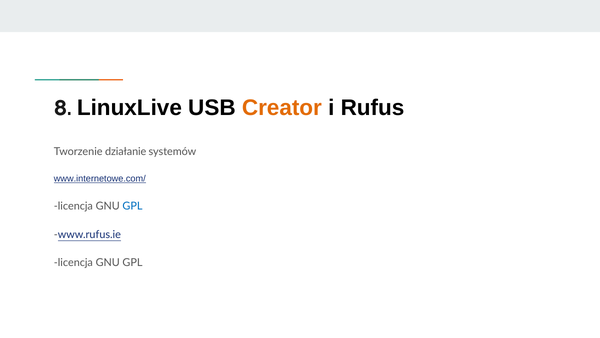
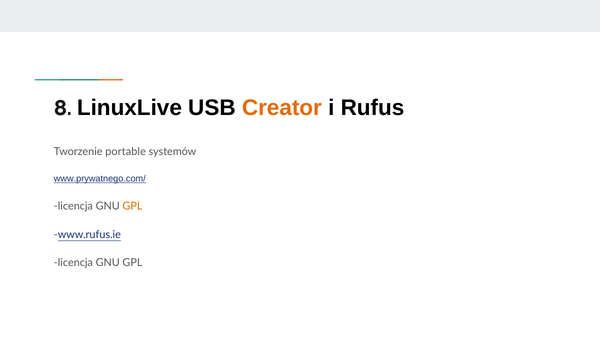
działanie: działanie -> portable (126, 152)
www.internetowe.com/: www.internetowe.com/ -> www.prywatnego.com/ (100, 178)
GPL colour: blue -> orange (132, 206)
